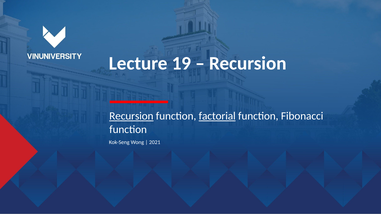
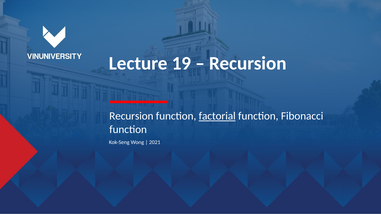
Recursion underline: present -> none (131, 116)
